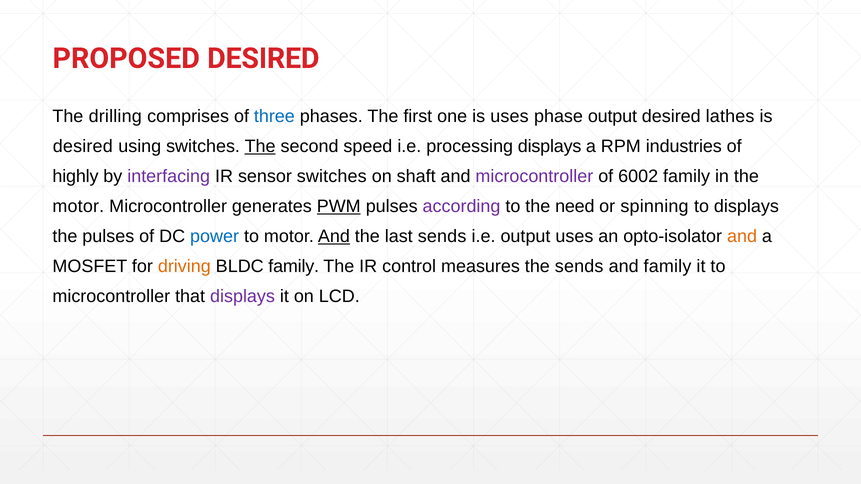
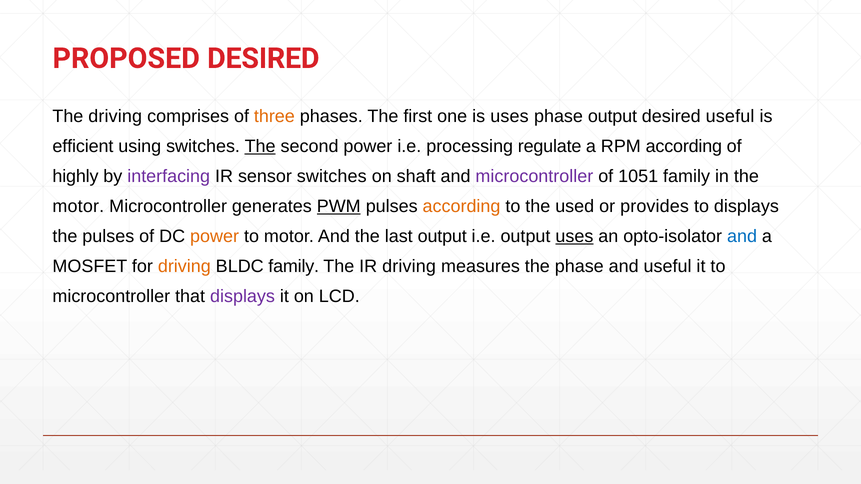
The drilling: drilling -> driving (115, 116)
three colour: blue -> orange (274, 116)
desired lathes: lathes -> useful (730, 116)
desired: desired -> efficient (83, 146)
second speed: speed -> power (368, 146)
processing displays: displays -> regulate (550, 146)
RPM industries: industries -> according (684, 146)
6002: 6002 -> 1051 (638, 176)
according colour: purple -> orange (462, 206)
need: need -> used (575, 206)
spinning: spinning -> provides (655, 206)
power colour: blue -> orange (215, 236)
And underline: present -> none (334, 236)
last sends: sends -> output (442, 236)
uses underline: none -> present (574, 236)
and colour: orange -> blue (742, 236)
IR control: control -> driving (409, 266)
the sends: sends -> phase (579, 266)
and family: family -> useful (668, 266)
